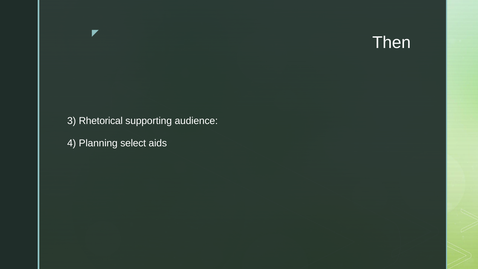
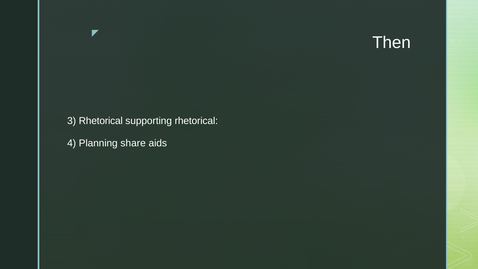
supporting audience: audience -> rhetorical (196, 121)
select: select -> share (133, 143)
